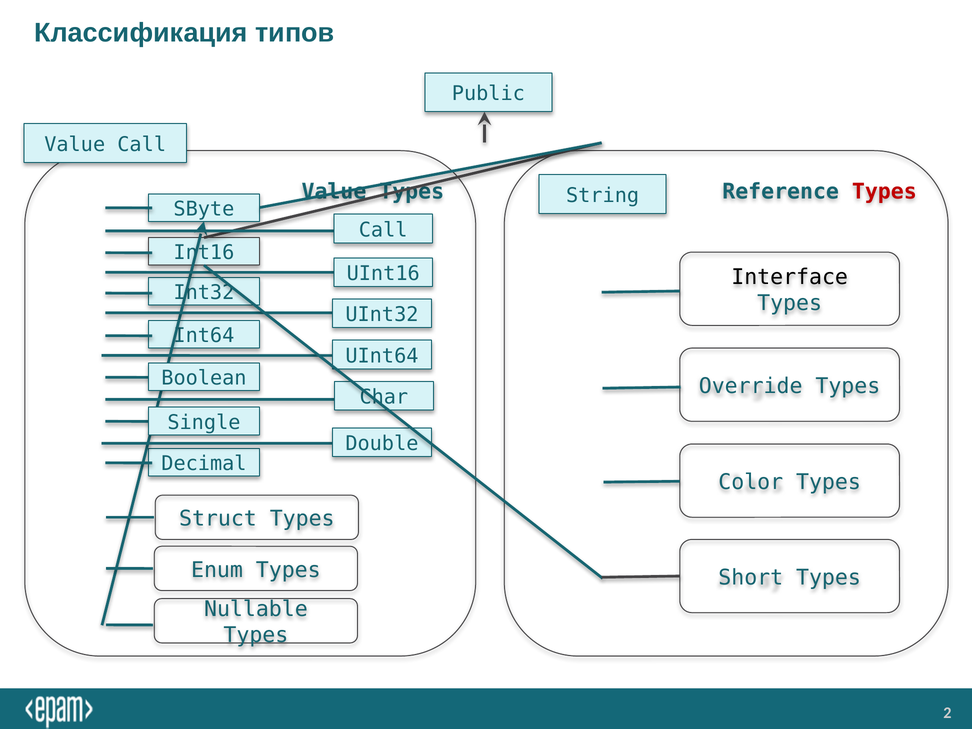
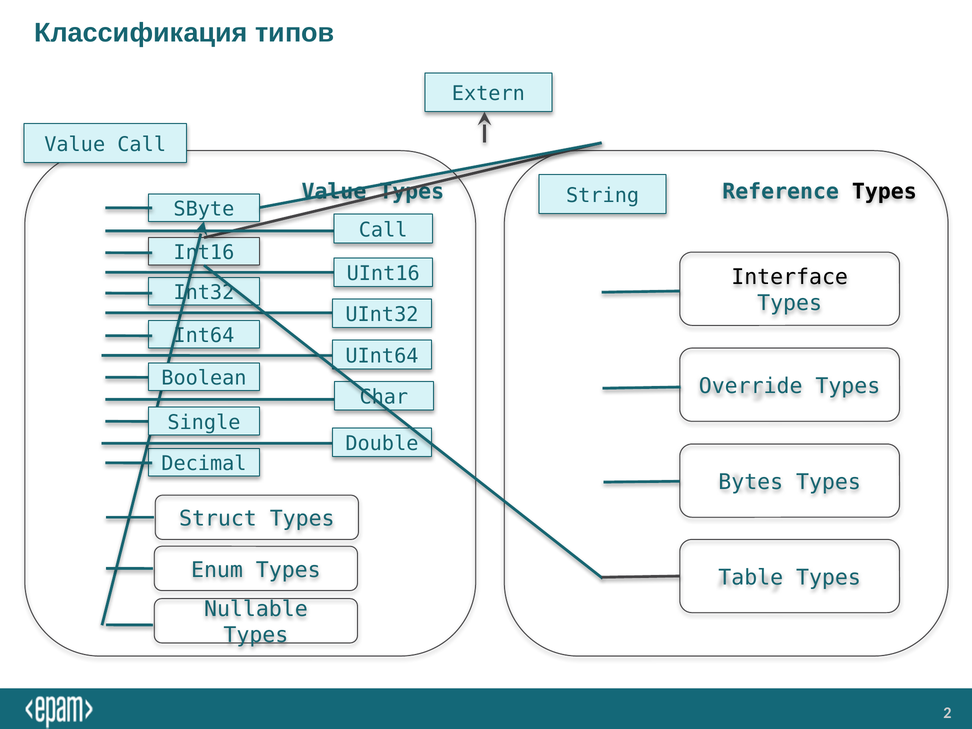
Public: Public -> Extern (488, 94)
Types colour: red -> black (884, 192)
Color: Color -> Bytes (751, 482)
Short: Short -> Table (751, 578)
